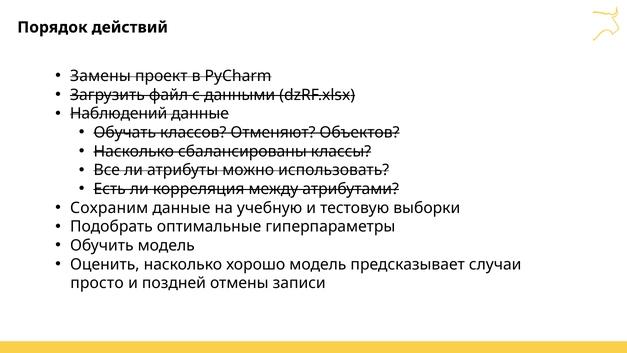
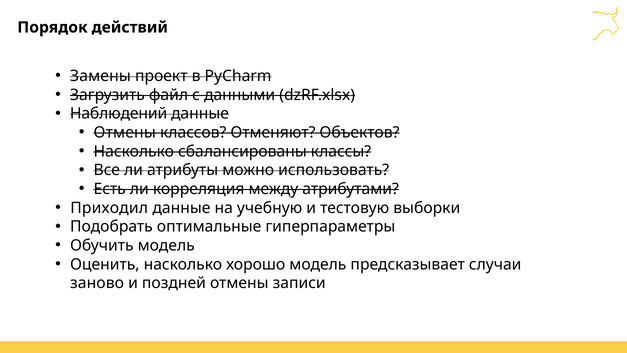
Обучать: Обучать -> Отмены (125, 132)
Сохраним: Сохраним -> Приходил (109, 208)
просто: просто -> заново (97, 283)
